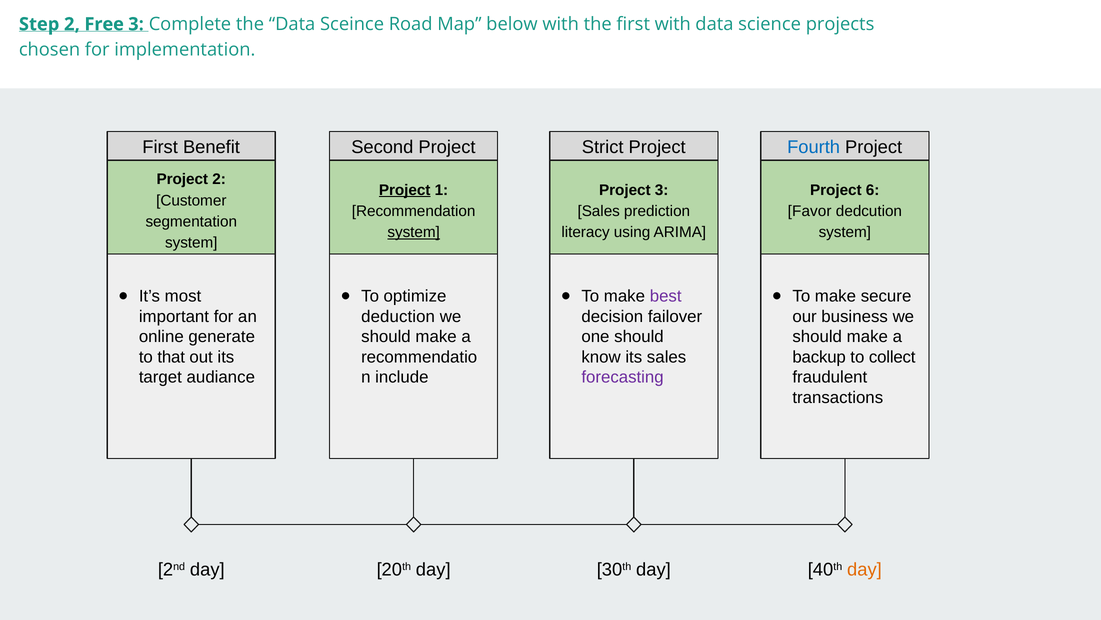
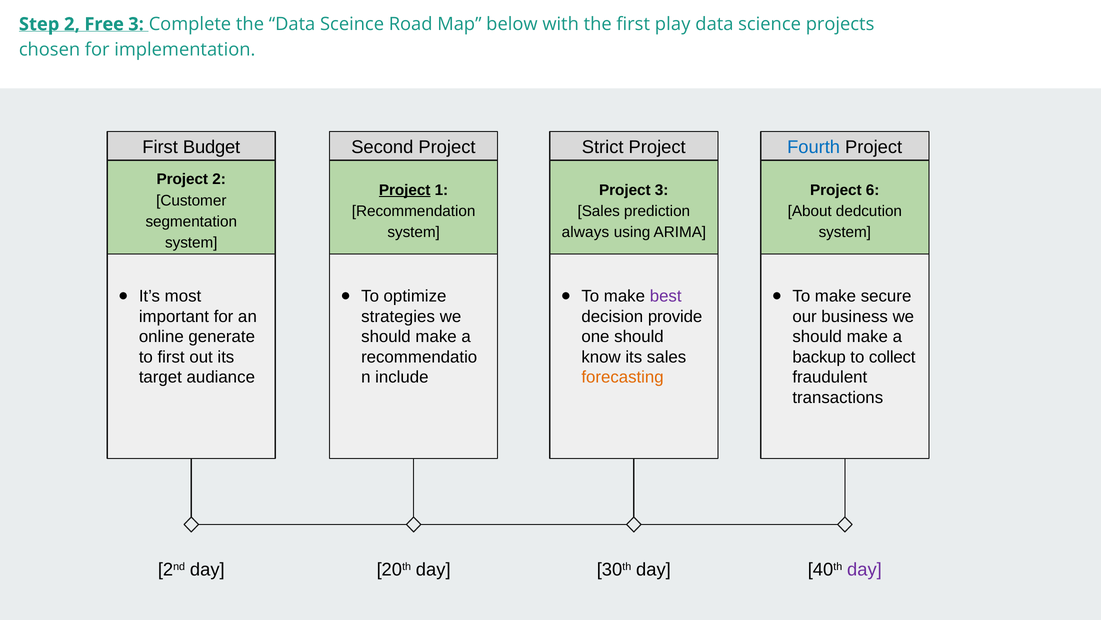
first with: with -> play (673, 24)
Benefit: Benefit -> Budget (212, 147)
Favor: Favor -> About (810, 211)
system underline: present -> none (414, 232)
literacy: literacy -> always (585, 232)
deduction: deduction -> strategies (398, 316)
failover: failover -> provide (675, 316)
to that: that -> first (171, 357)
forecasting colour: purple -> orange (623, 377)
day colour: orange -> purple (864, 569)
